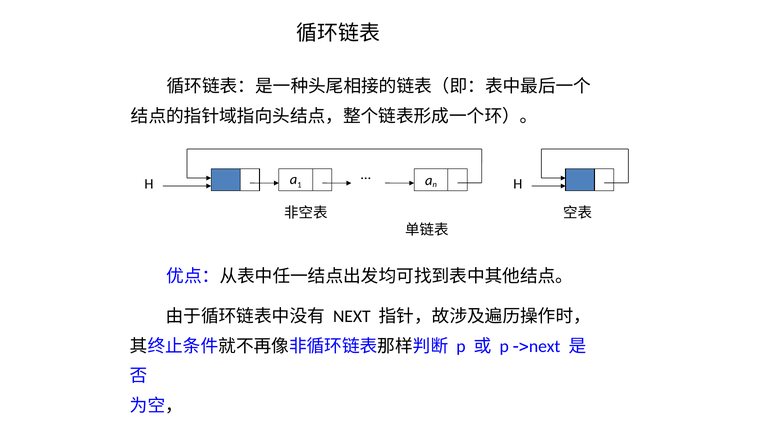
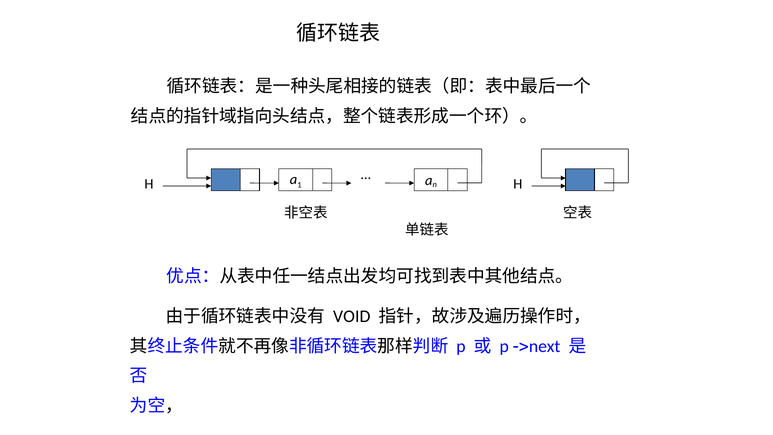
NEXT: NEXT -> VOID (352, 316)
